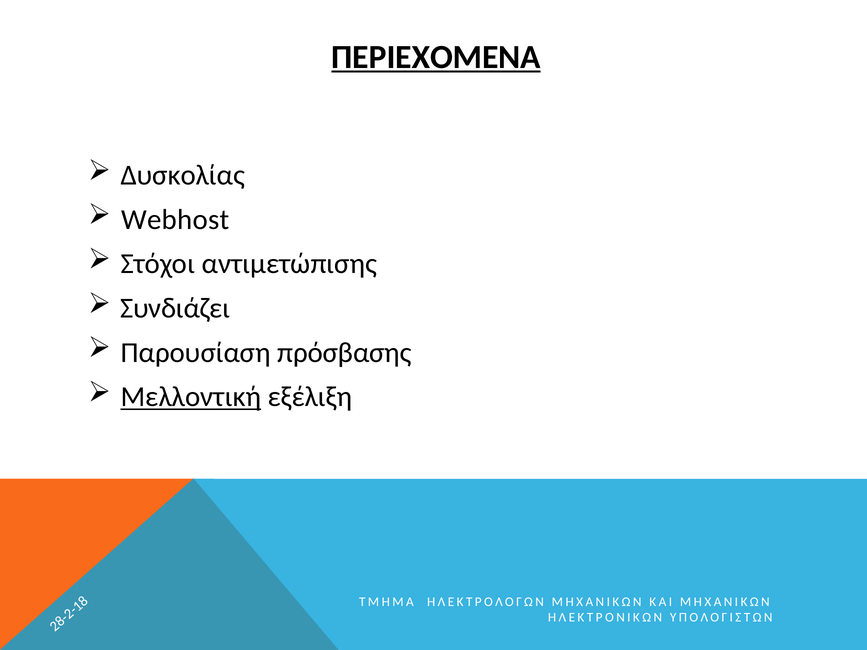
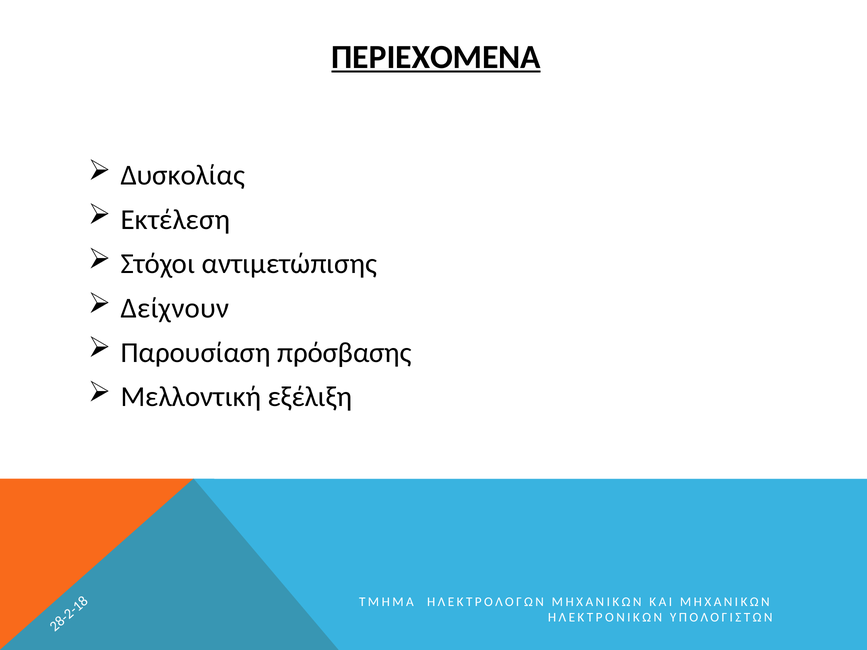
Webhost: Webhost -> Εκτέλεση (175, 220)
Συνδιάζει: Συνδιάζει -> Δείχνουν (175, 308)
Μελλοντική underline: present -> none (191, 397)
